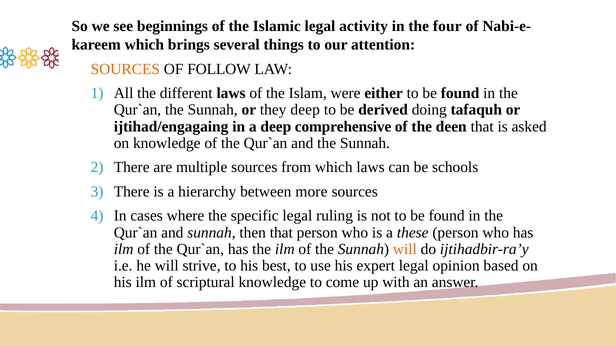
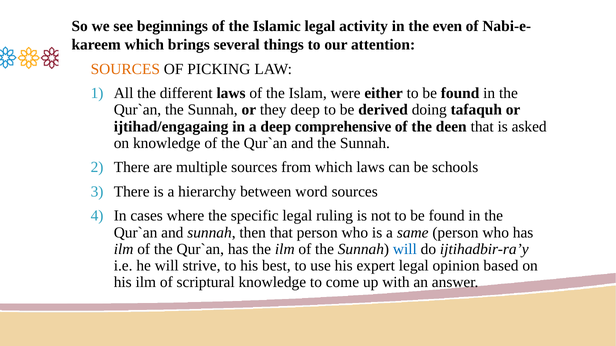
four: four -> even (447, 26)
FOLLOW: FOLLOW -> PICKING (219, 69)
more: more -> word (311, 192)
these: these -> same (413, 233)
will colour: orange -> blue (405, 250)
